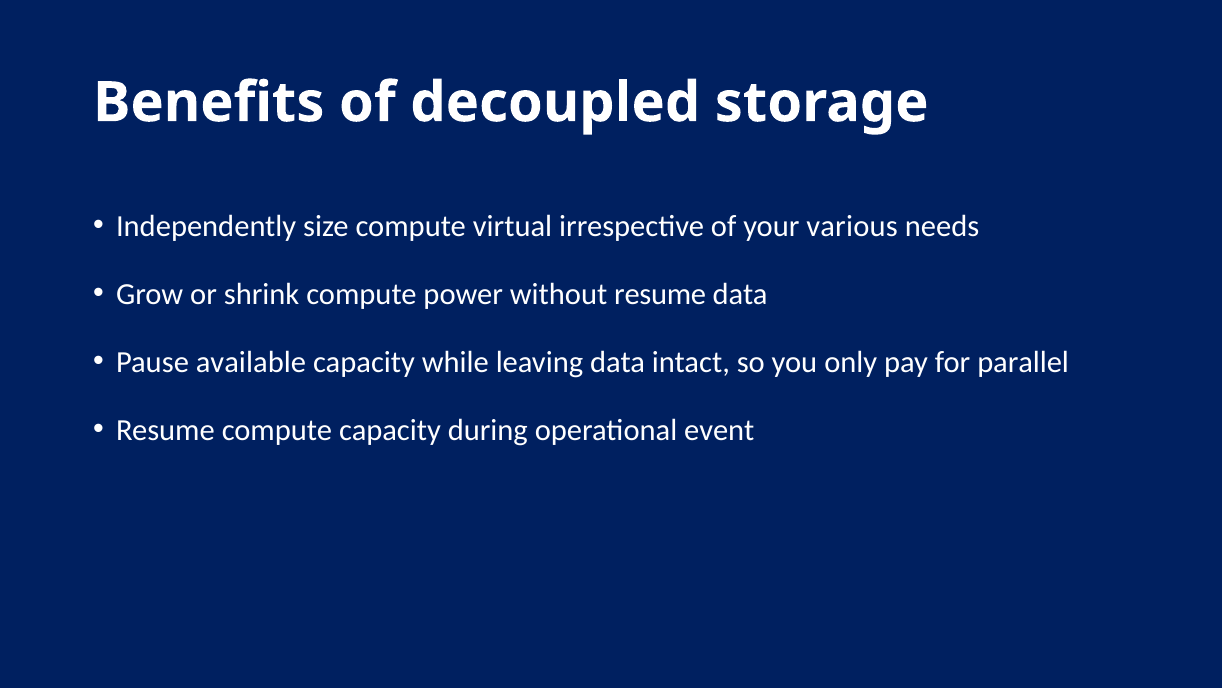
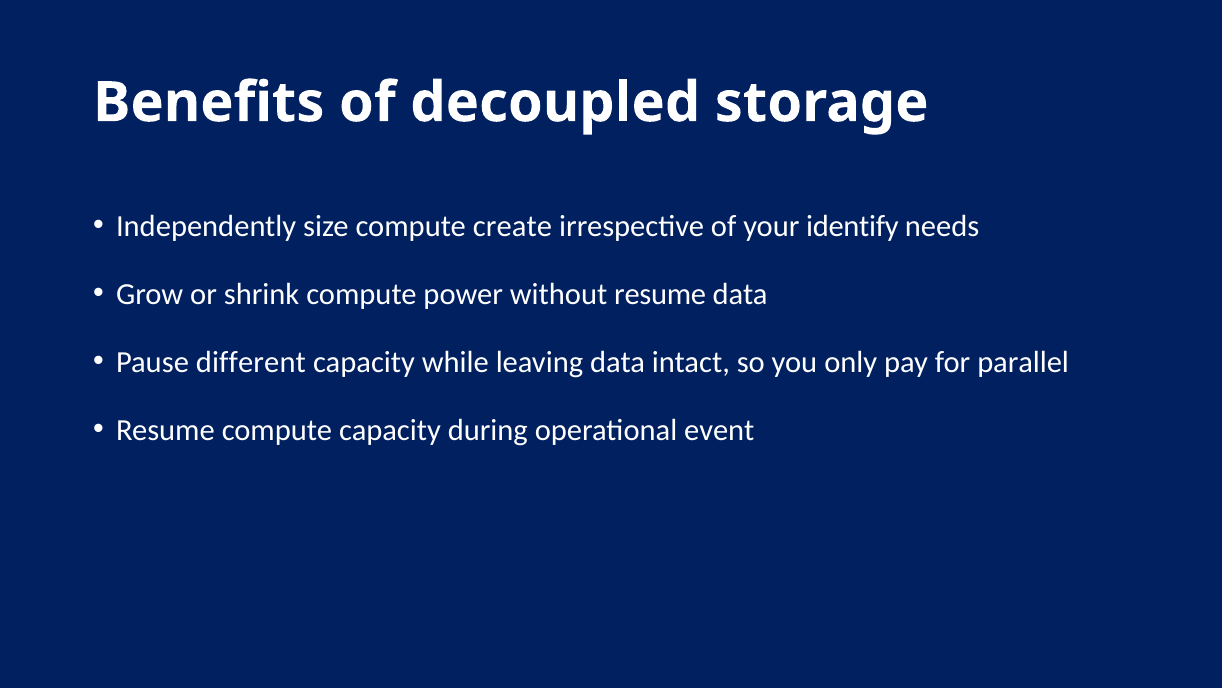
virtual: virtual -> create (512, 226)
various: various -> identify (852, 226)
available: available -> different (251, 362)
